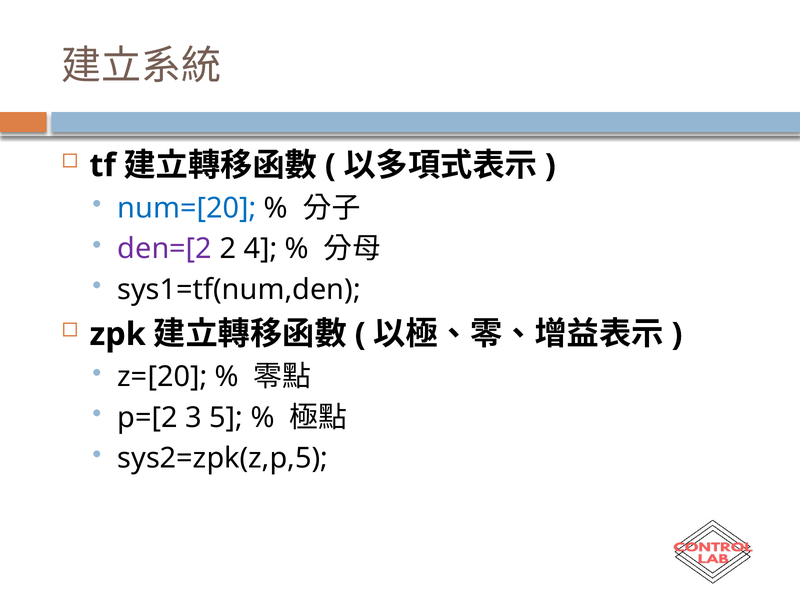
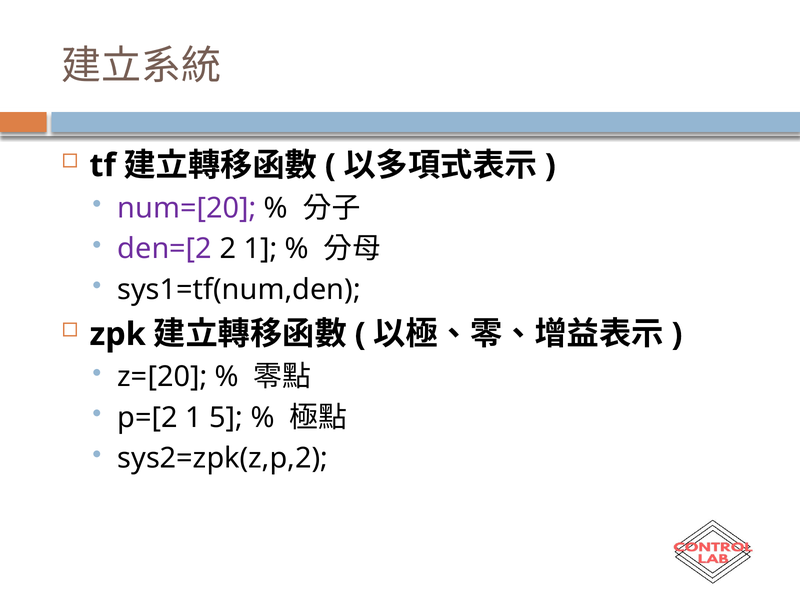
num=[20 colour: blue -> purple (187, 208)
2 4: 4 -> 1 (260, 249)
p=[2 3: 3 -> 1 (194, 418)
sys2=zpk(z,p,5: sys2=zpk(z,p,5 -> sys2=zpk(z,p,2 (223, 458)
